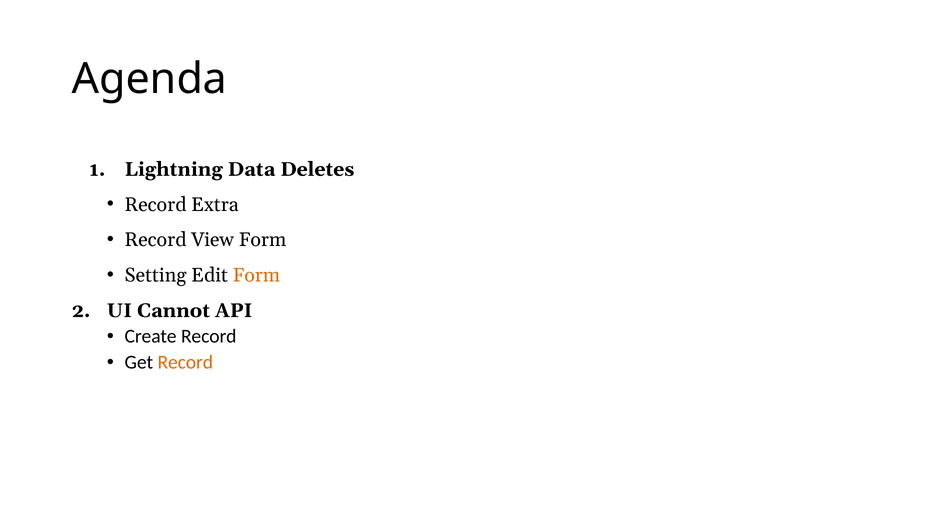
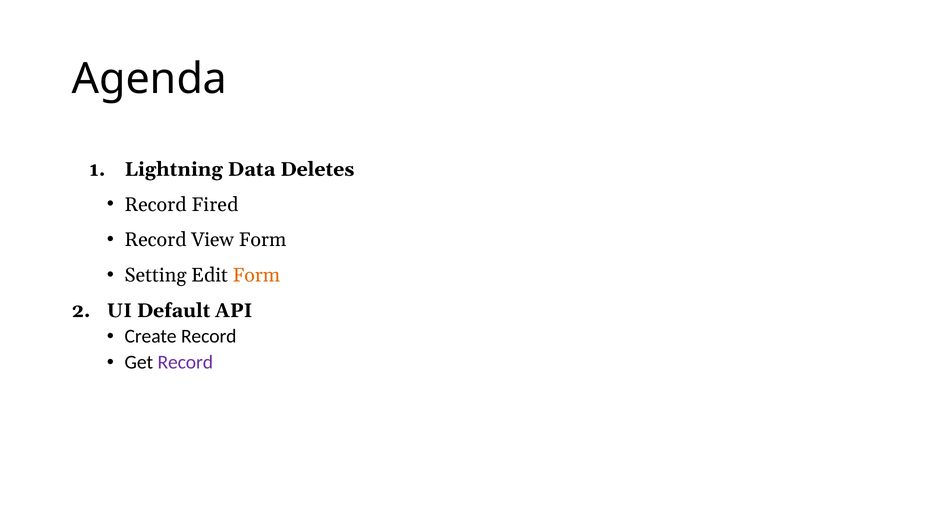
Extra: Extra -> Fired (215, 205)
Cannot: Cannot -> Default (174, 310)
Record colour: orange -> purple (185, 362)
